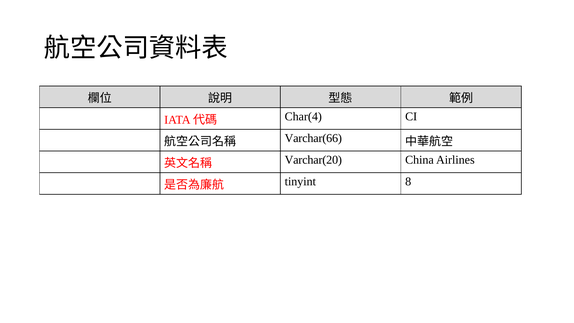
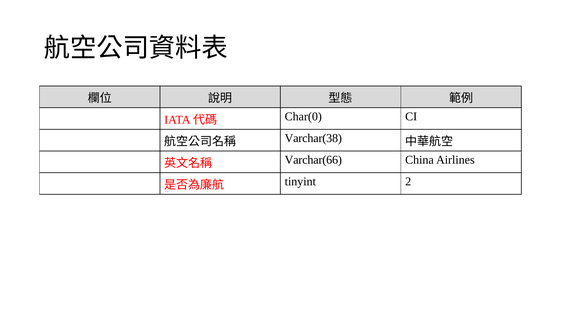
Char(4: Char(4 -> Char(0 (303, 117)
Varchar(66: Varchar(66 -> Varchar(38 (313, 138)
Varchar(20: Varchar(20 -> Varchar(66 (313, 160)
8: 8 -> 2 (408, 182)
